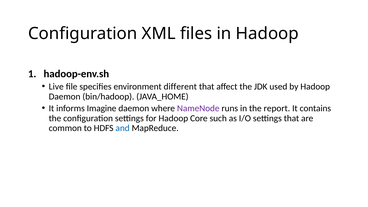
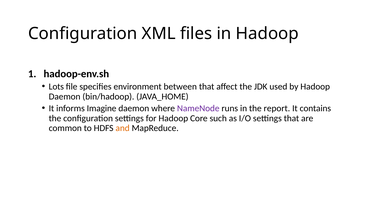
Live: Live -> Lots (56, 87)
different: different -> between (180, 87)
and colour: blue -> orange (123, 128)
